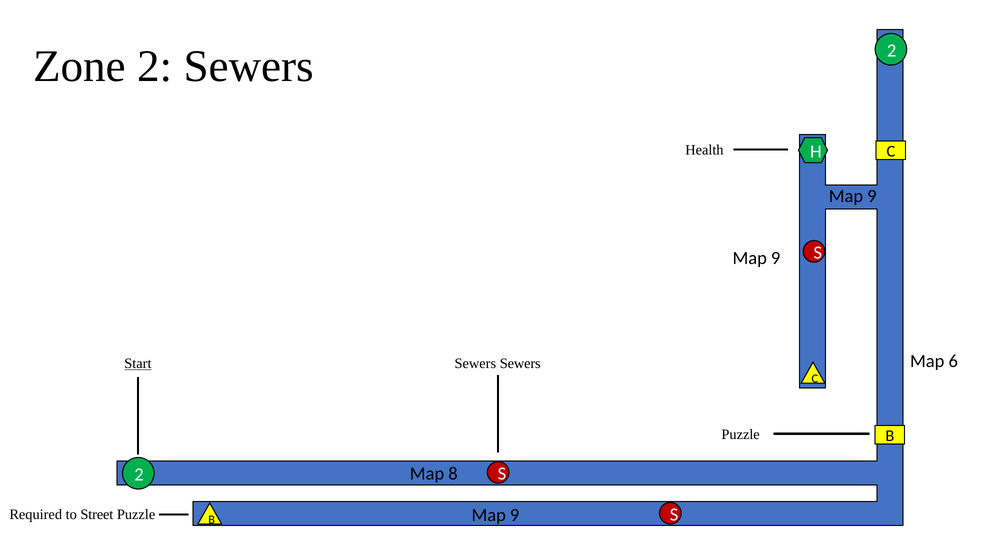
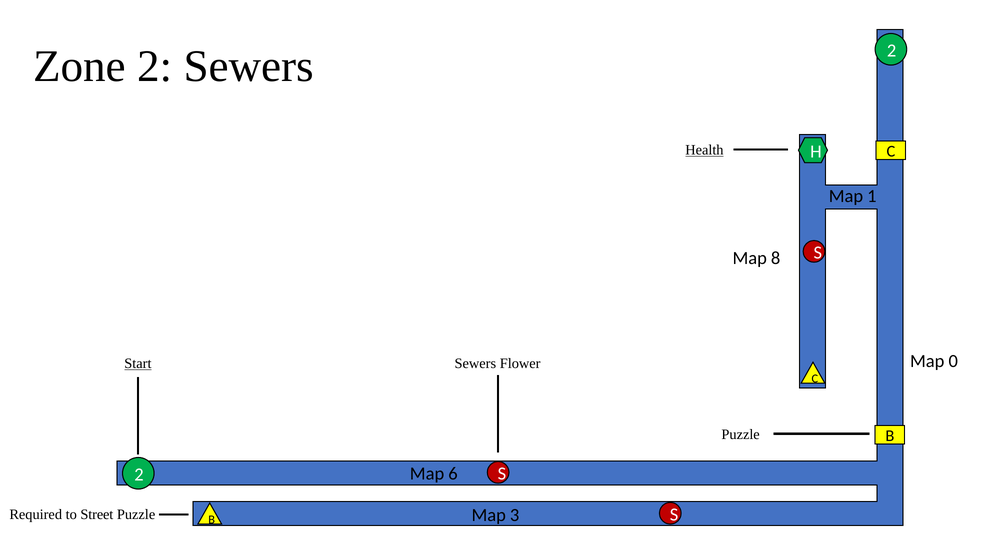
Health underline: none -> present (704, 150)
9: 9 -> 1 (872, 196)
9: 9 -> 8 (776, 258)
6: 6 -> 0 (953, 361)
Sewers Sewers: Sewers -> Flower (520, 363)
8: 8 -> 6 (453, 473)
9: 9 -> 3 (515, 515)
